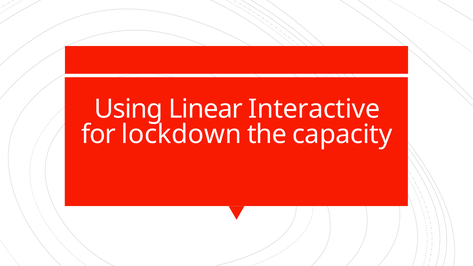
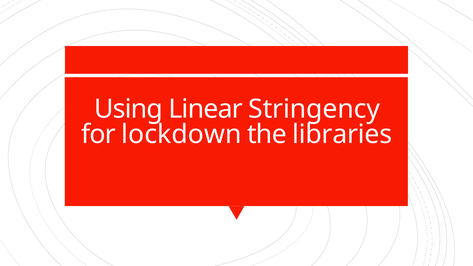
Interactive: Interactive -> Stringency (314, 109)
capacity: capacity -> libraries (342, 134)
